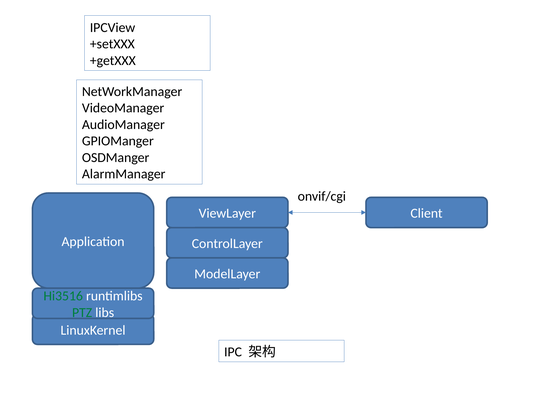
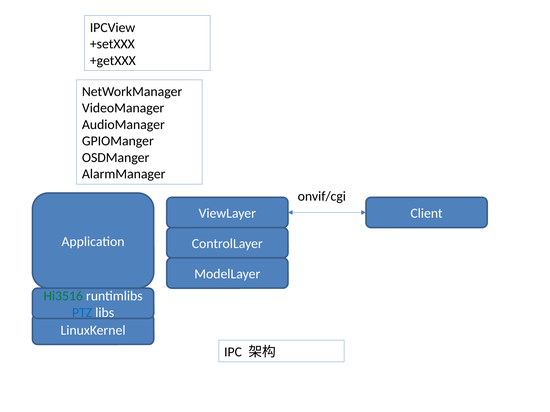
PTZ colour: green -> blue (82, 313)
